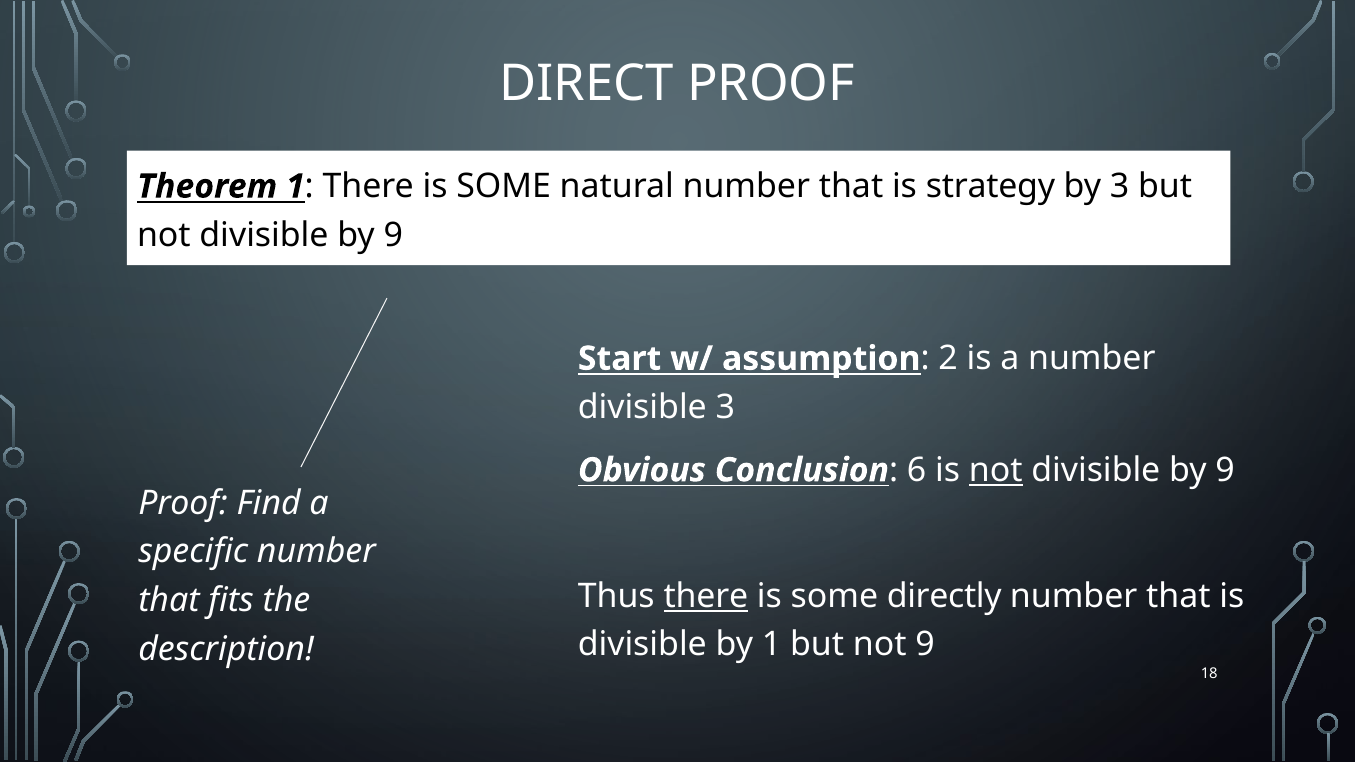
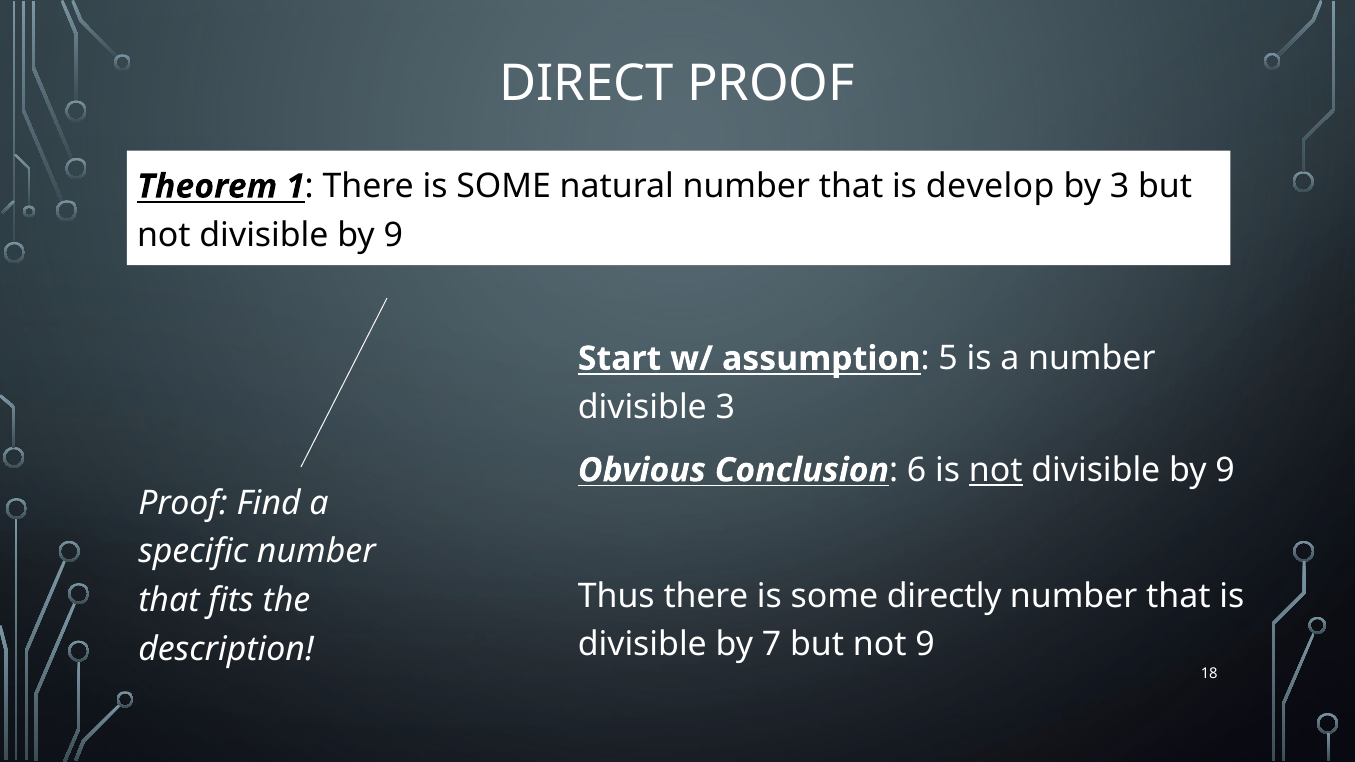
strategy: strategy -> develop (990, 187)
2: 2 -> 5 (948, 359)
there underline: present -> none (706, 596)
by 1: 1 -> 7 (772, 645)
